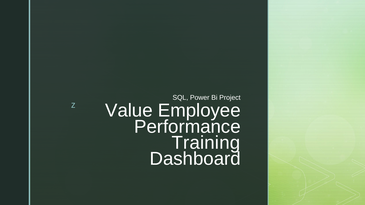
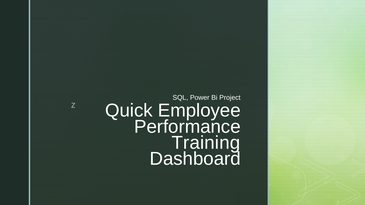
Value: Value -> Quick (129, 111)
